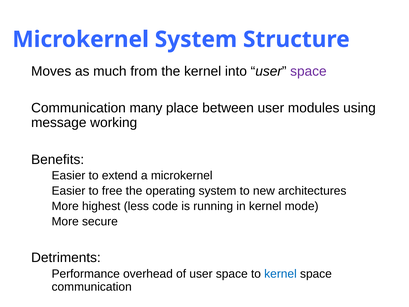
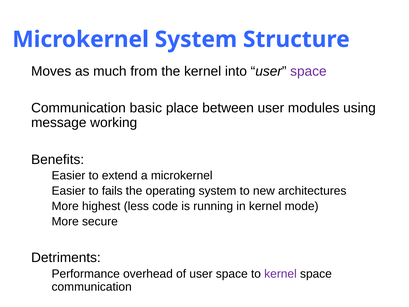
many: many -> basic (146, 108)
free: free -> fails (112, 191)
kernel colour: blue -> purple (280, 274)
